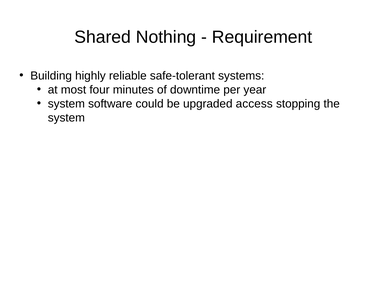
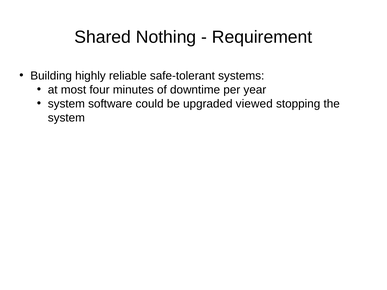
access: access -> viewed (254, 104)
